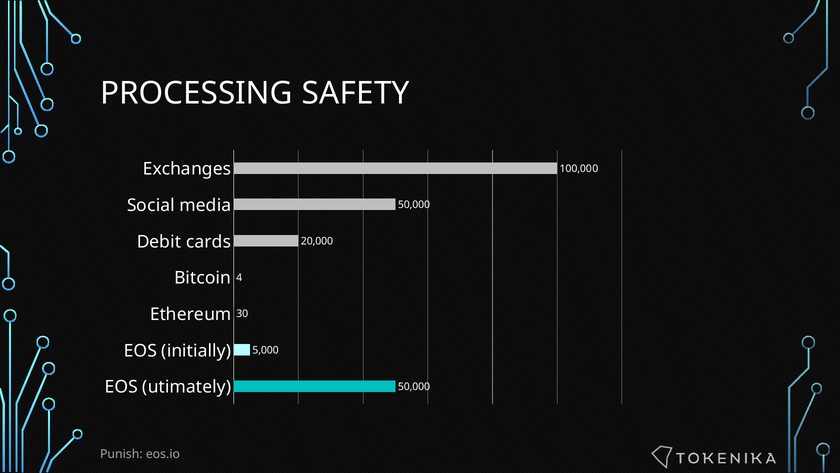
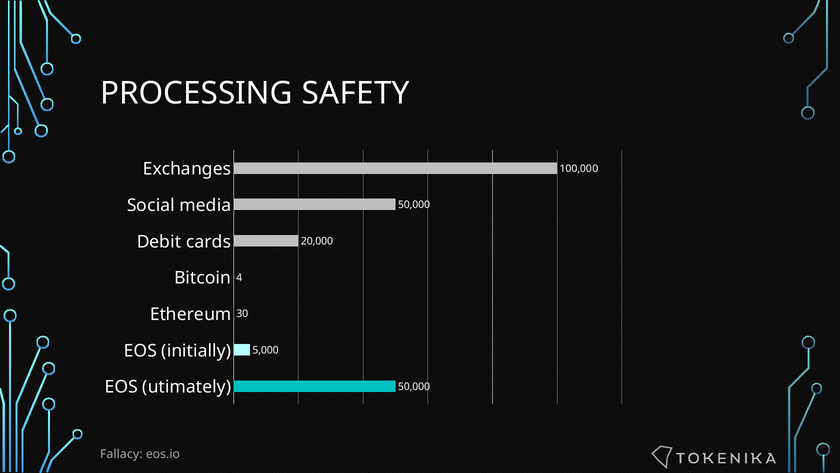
Punish: Punish -> Fallacy (121, 454)
